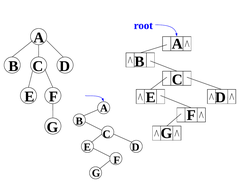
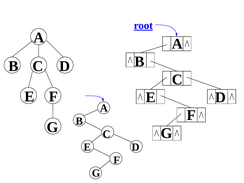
root underline: none -> present (143, 26)
